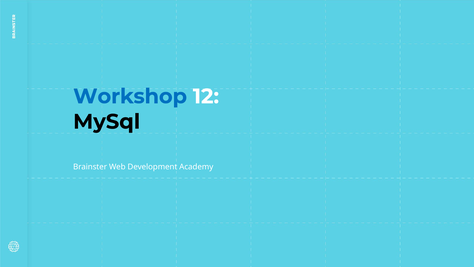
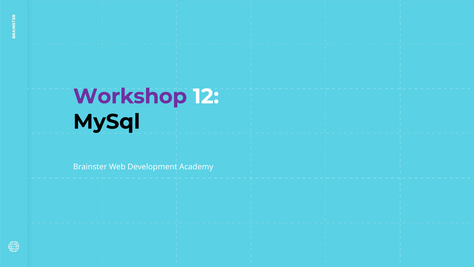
Workshop colour: blue -> purple (130, 96)
